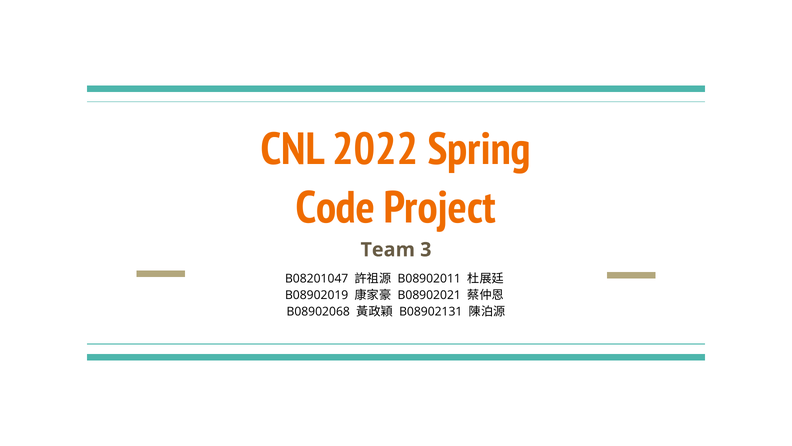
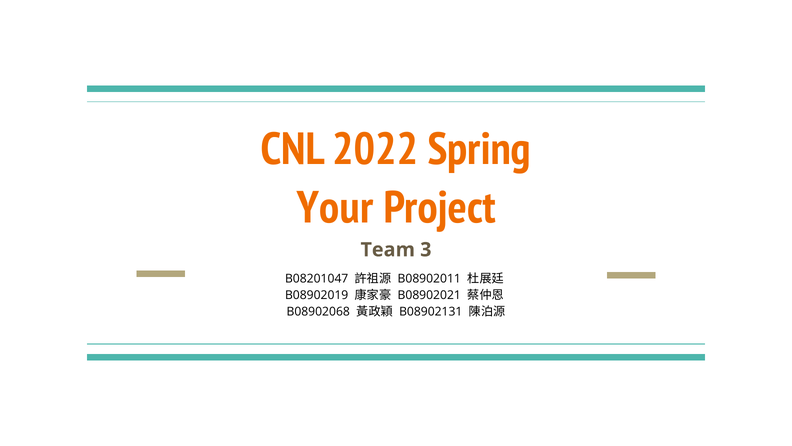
Code: Code -> Your (335, 208)
